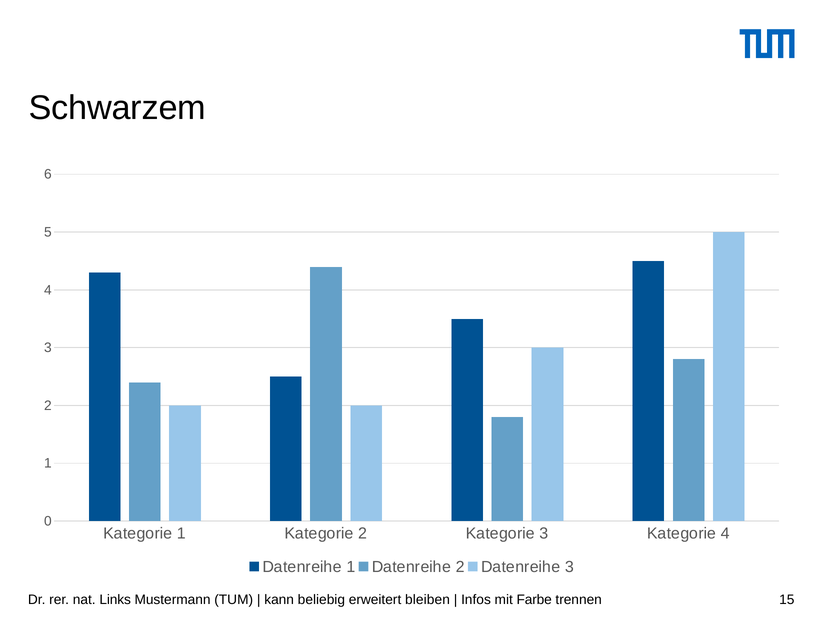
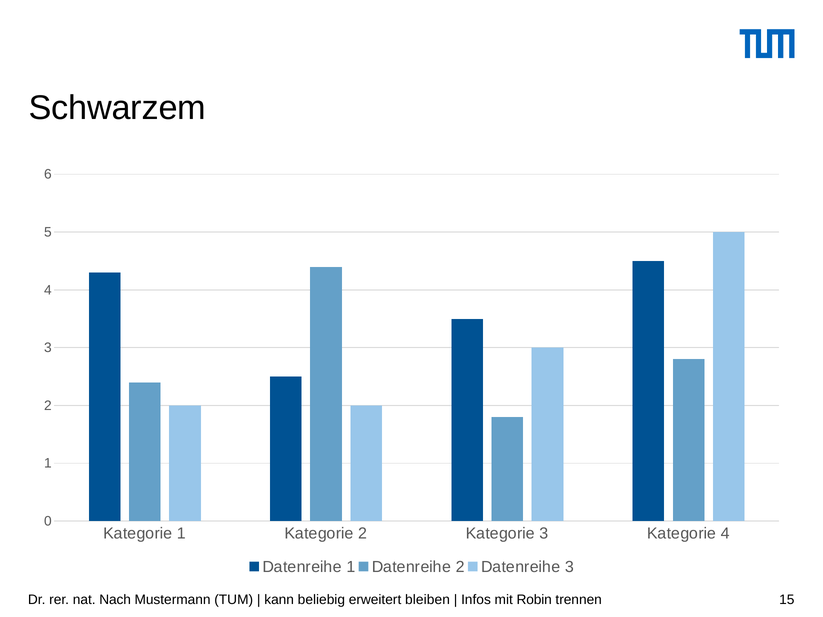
Links: Links -> Nach (115, 600)
Farbe: Farbe -> Robin (534, 600)
